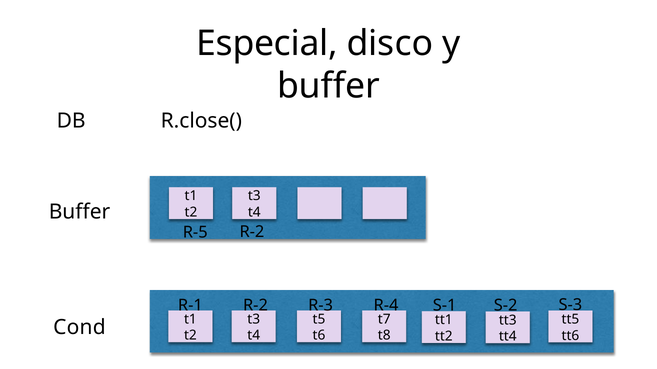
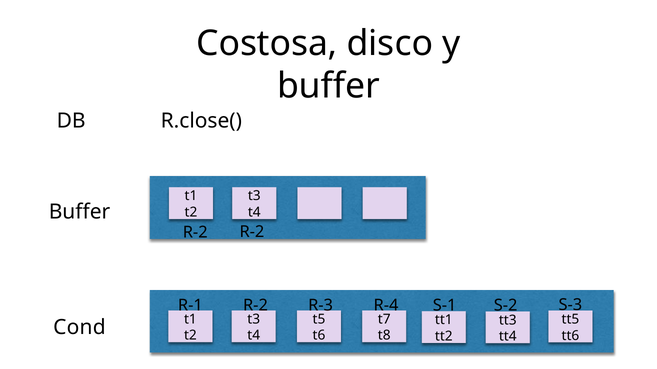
Especial: Especial -> Costosa (267, 43)
R-5: R-5 -> R-2 (195, 233)
